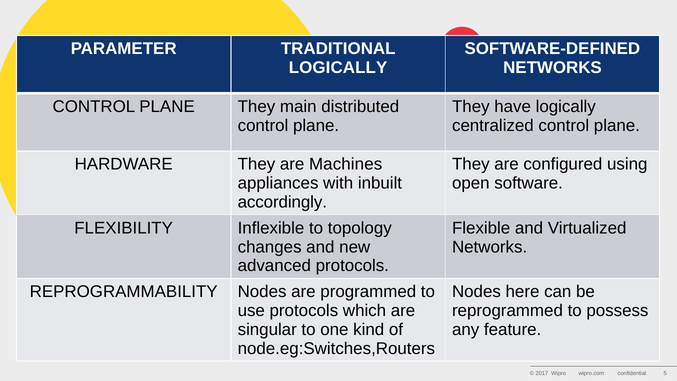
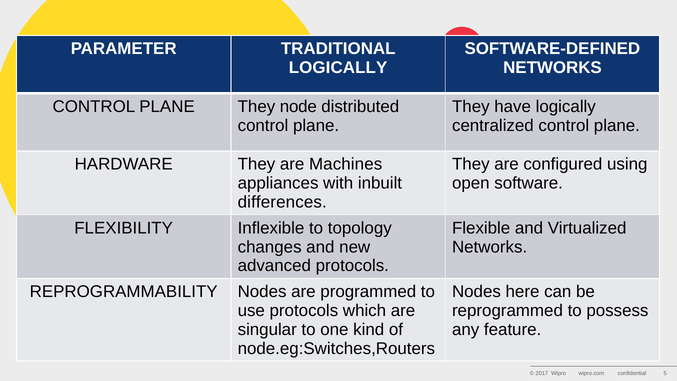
main: main -> node (298, 106)
accordingly: accordingly -> differences (282, 202)
